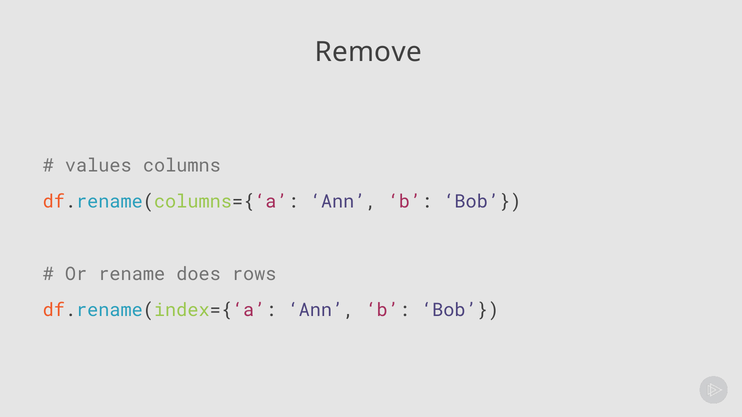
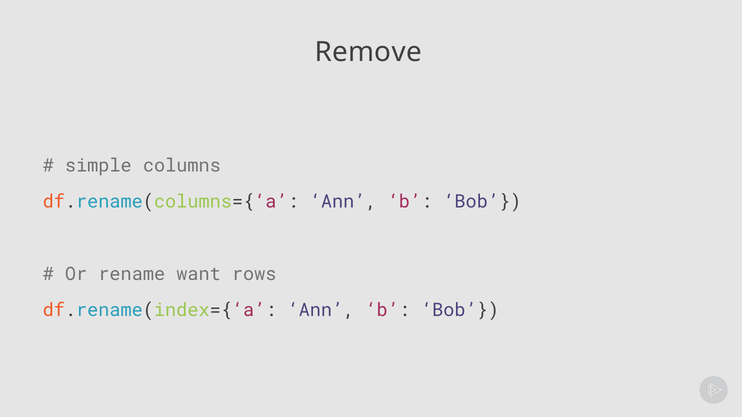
values: values -> simple (98, 166)
does: does -> want (199, 274)
